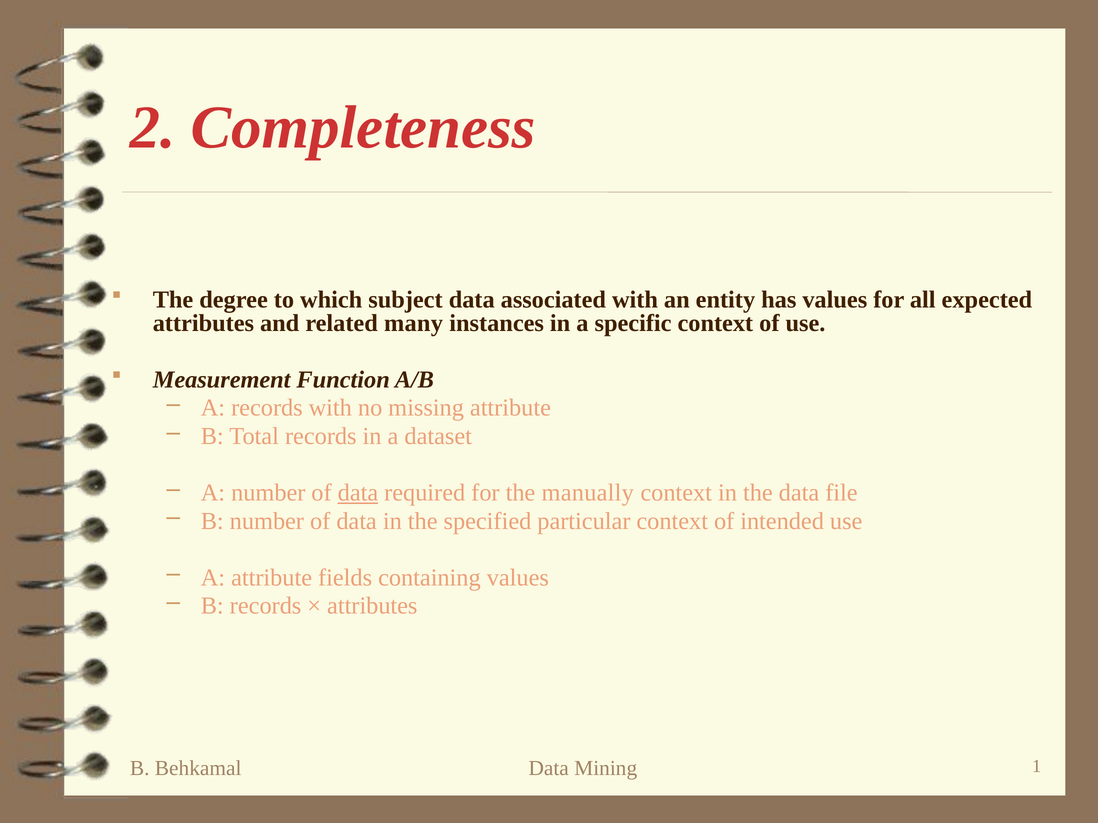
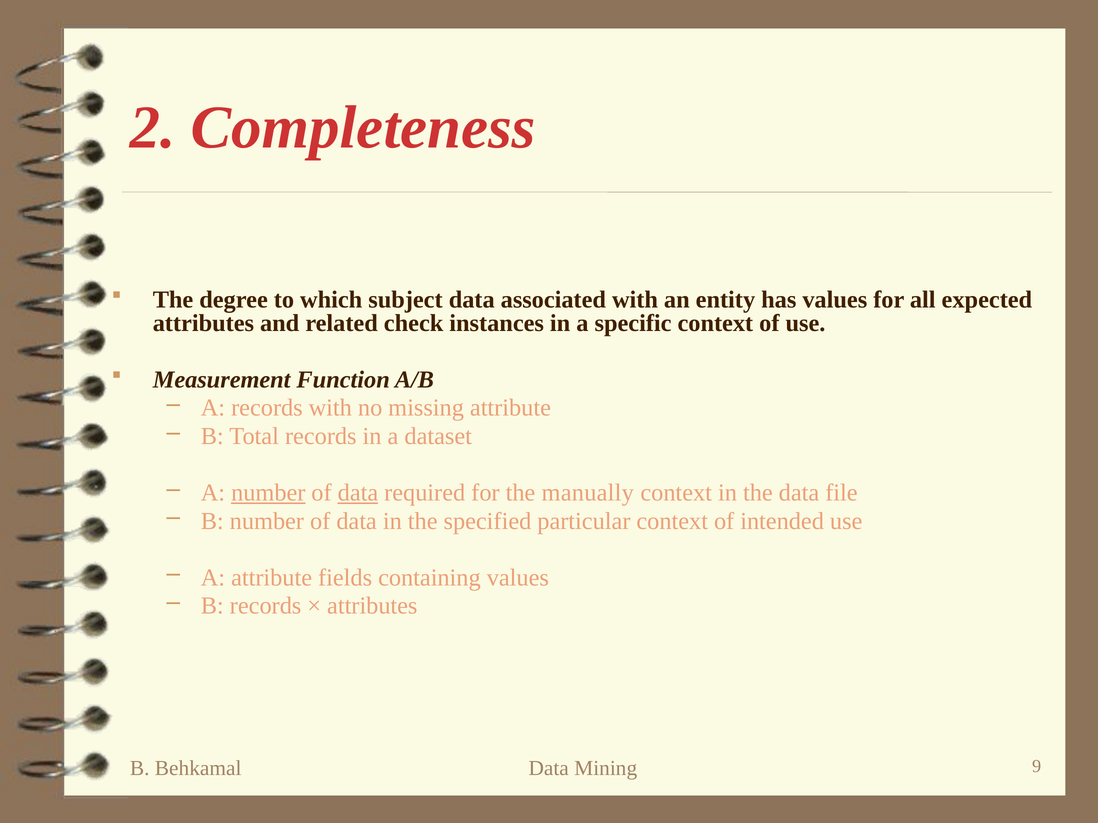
many: many -> check (414, 323)
number underline: none -> present (268, 493)
1: 1 -> 9 (1037, 767)
